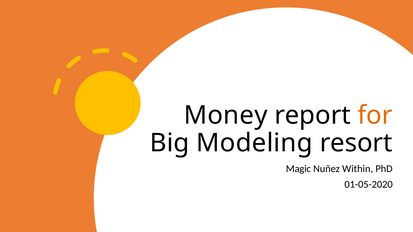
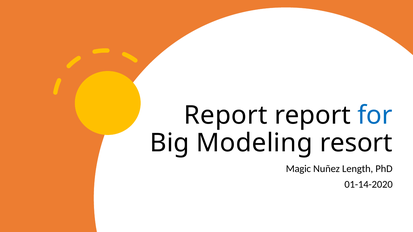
Money: Money -> Report (226, 115)
for colour: orange -> blue (375, 115)
Within: Within -> Length (358, 169)
01-05-2020: 01-05-2020 -> 01-14-2020 (369, 185)
